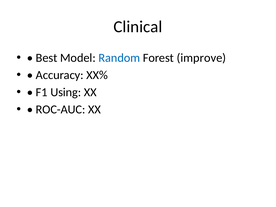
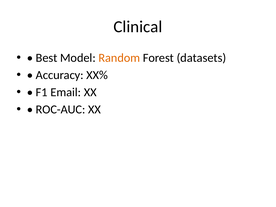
Random colour: blue -> orange (119, 58)
improve: improve -> datasets (201, 58)
Using: Using -> Email (66, 92)
